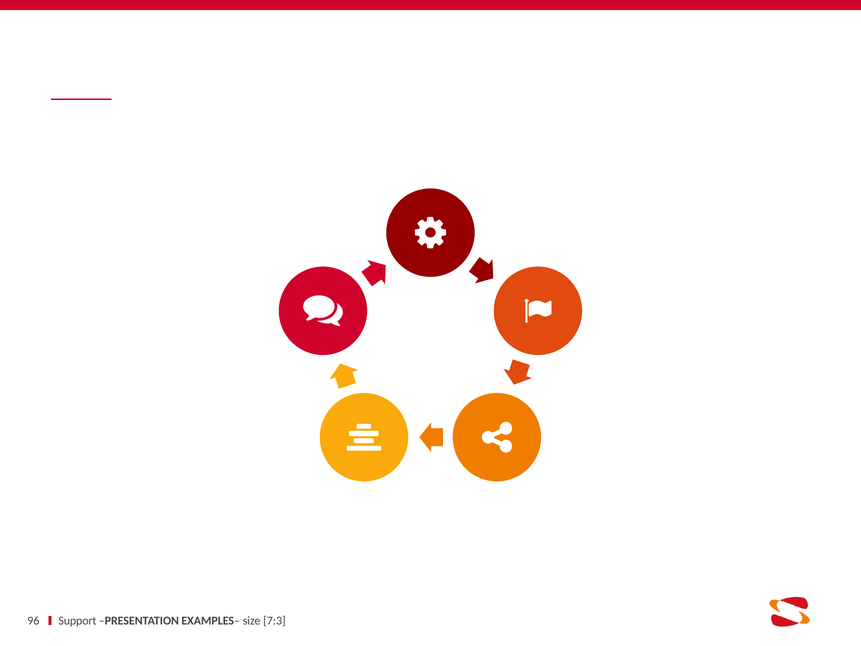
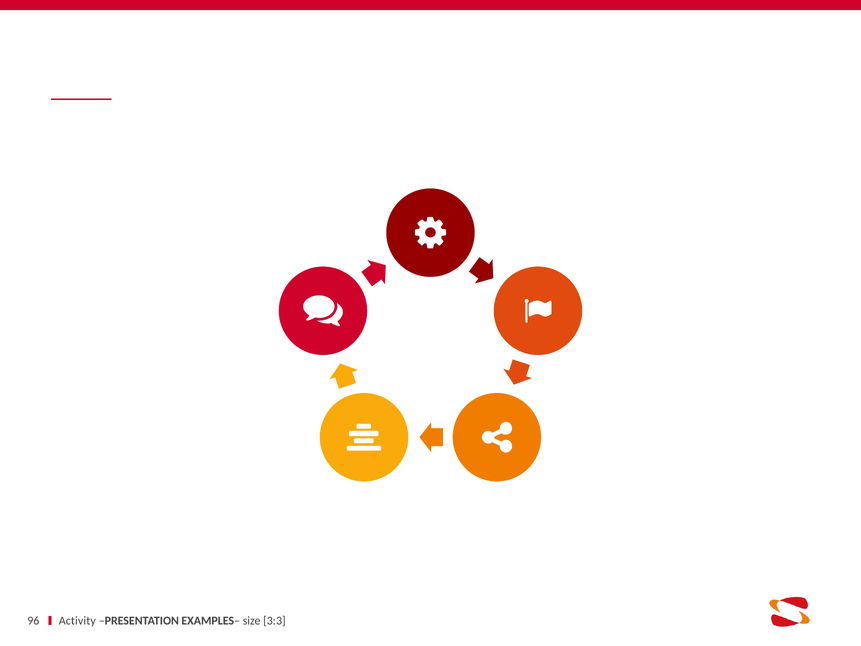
Support: Support -> Activity (77, 621)
7:3: 7:3 -> 3:3 (274, 621)
